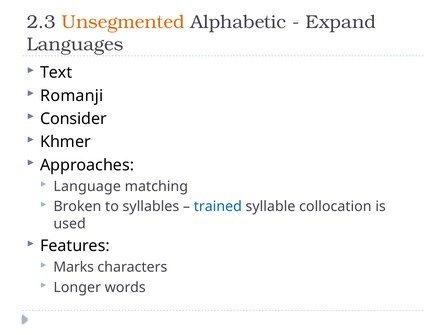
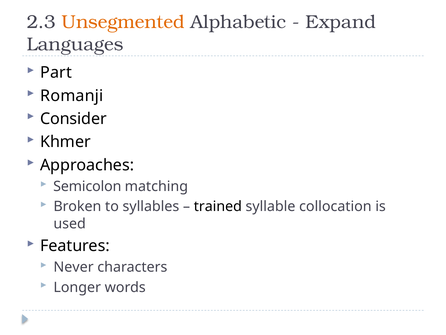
Text: Text -> Part (56, 72)
Language: Language -> Semicolon (87, 186)
trained colour: blue -> black (218, 206)
Marks: Marks -> Never (74, 267)
